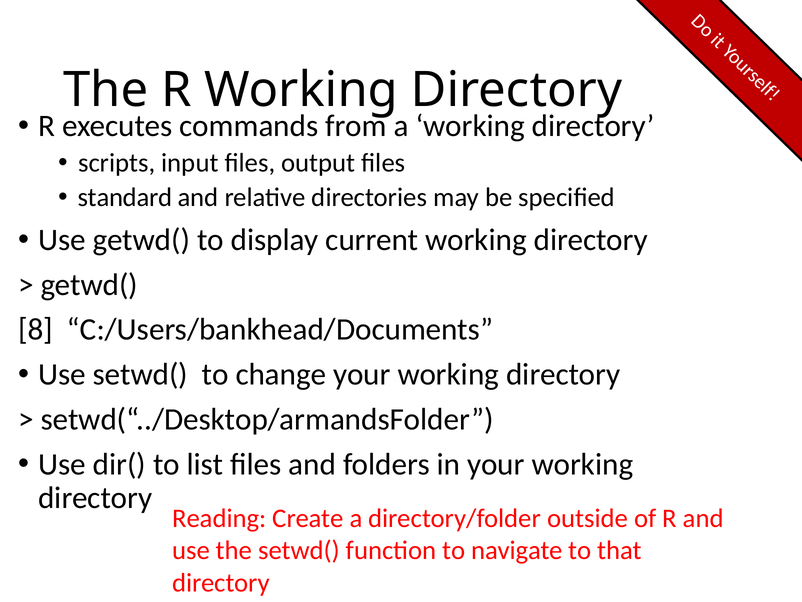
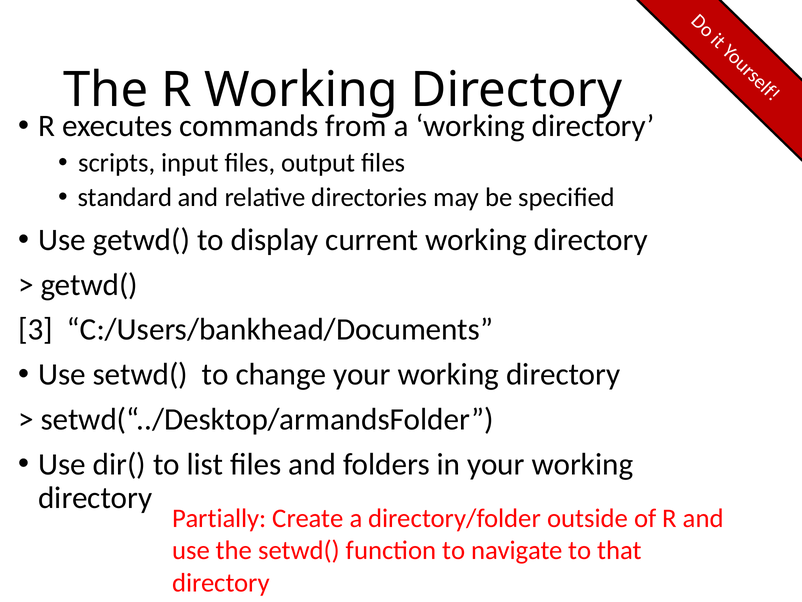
8: 8 -> 3 (35, 329)
Reading: Reading -> Partially (219, 518)
